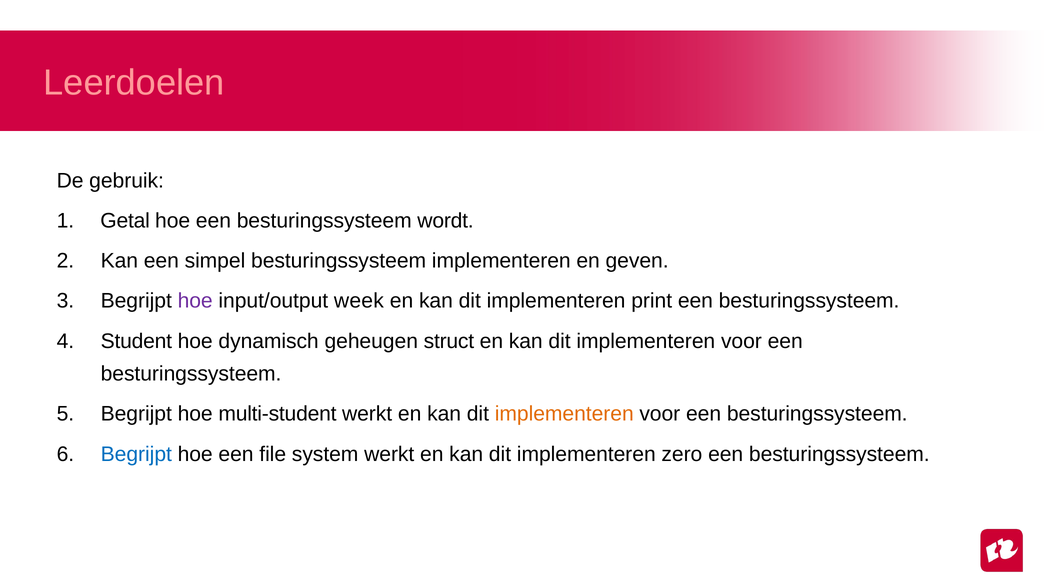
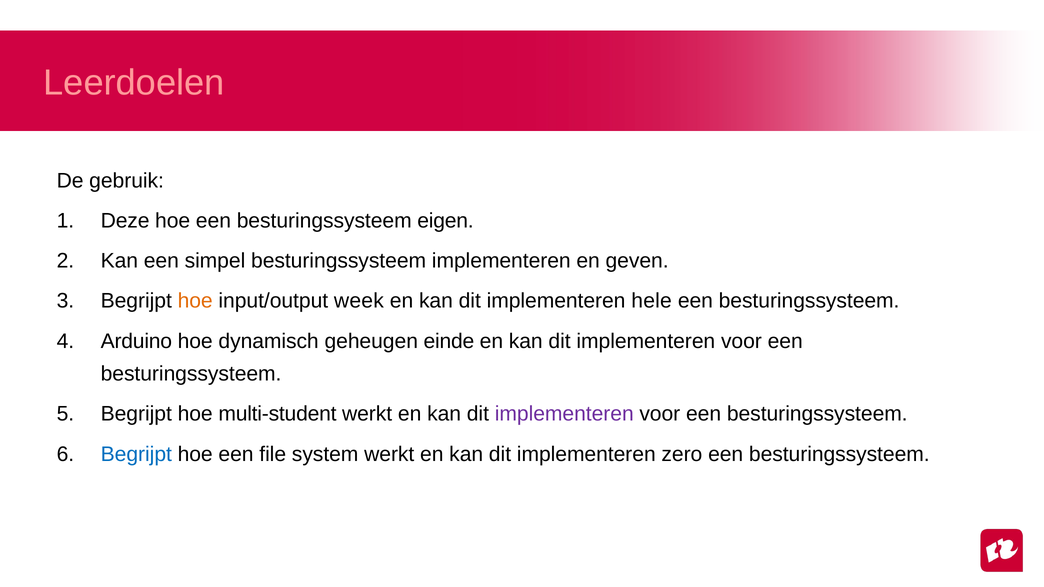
Getal: Getal -> Deze (125, 221)
wordt: wordt -> eigen (446, 221)
hoe colour: purple -> orange (195, 301)
print: print -> hele (652, 301)
Student: Student -> Arduino (136, 341)
struct: struct -> einde (449, 341)
implementeren colour: orange -> purple (564, 414)
